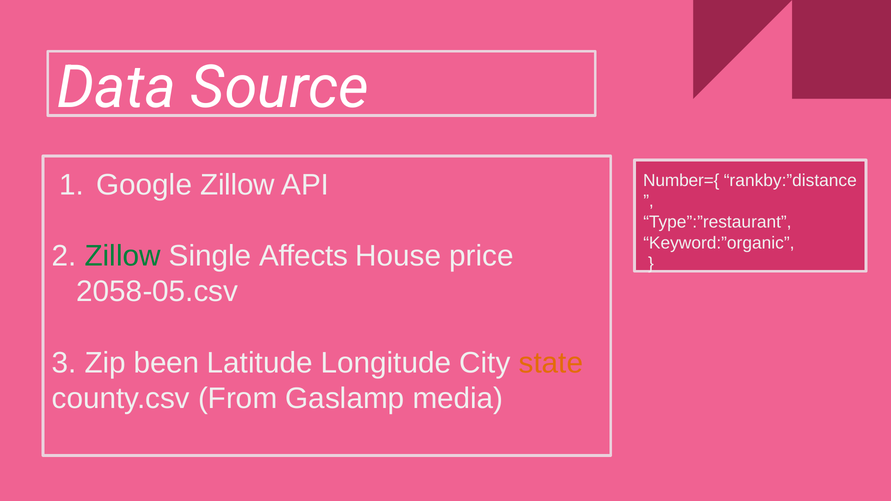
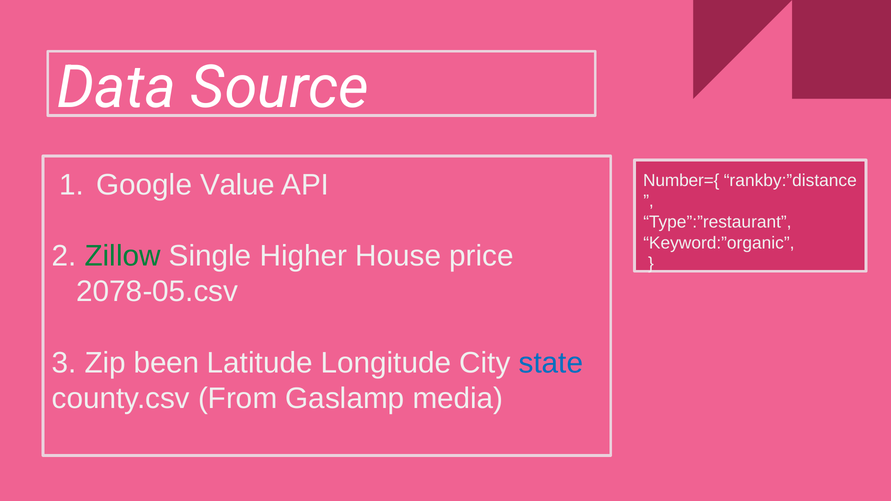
Google Zillow: Zillow -> Value (238, 185)
Affects: Affects -> Higher (303, 256)
2058-05.csv: 2058-05.csv -> 2078-05.csv (157, 292)
state colour: orange -> blue (551, 363)
